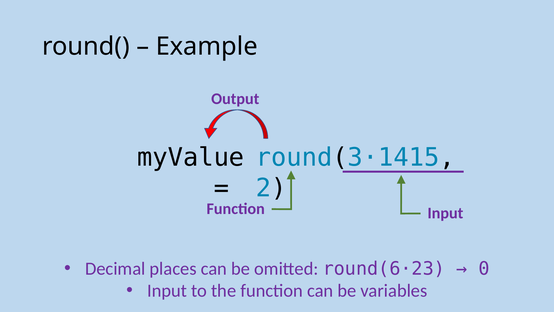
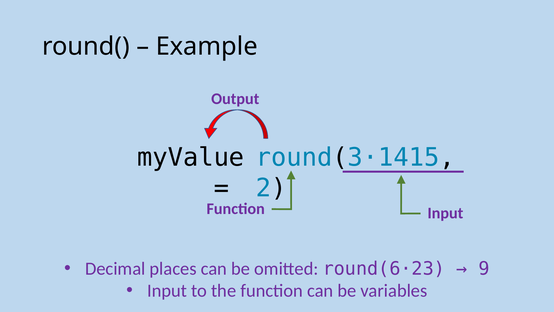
0: 0 -> 9 (484, 268)
